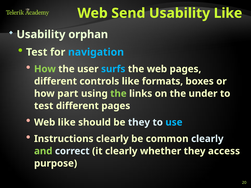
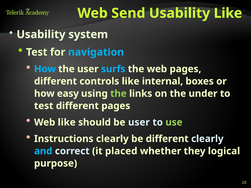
orphan: orphan -> system (88, 34)
How colour: light green -> light blue (45, 69)
formats: formats -> internal (162, 81)
part: part -> easy (68, 94)
be they: they -> user (139, 122)
use colour: light blue -> light green (174, 122)
be common: common -> different (167, 139)
and colour: light green -> light blue (43, 151)
it clearly: clearly -> placed (121, 151)
access: access -> logical (224, 151)
